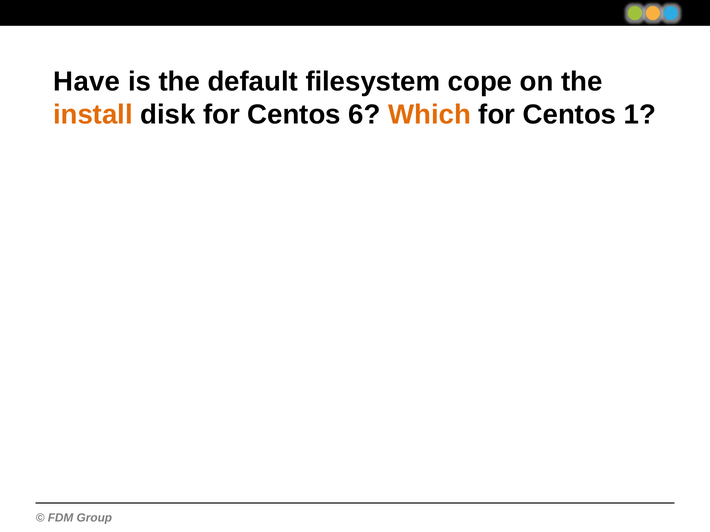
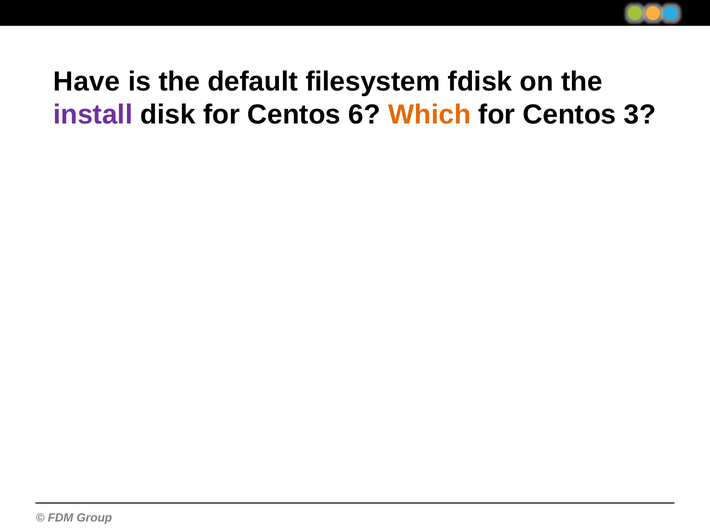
cope: cope -> fdisk (480, 81)
install colour: orange -> purple (93, 115)
1: 1 -> 3 (640, 115)
